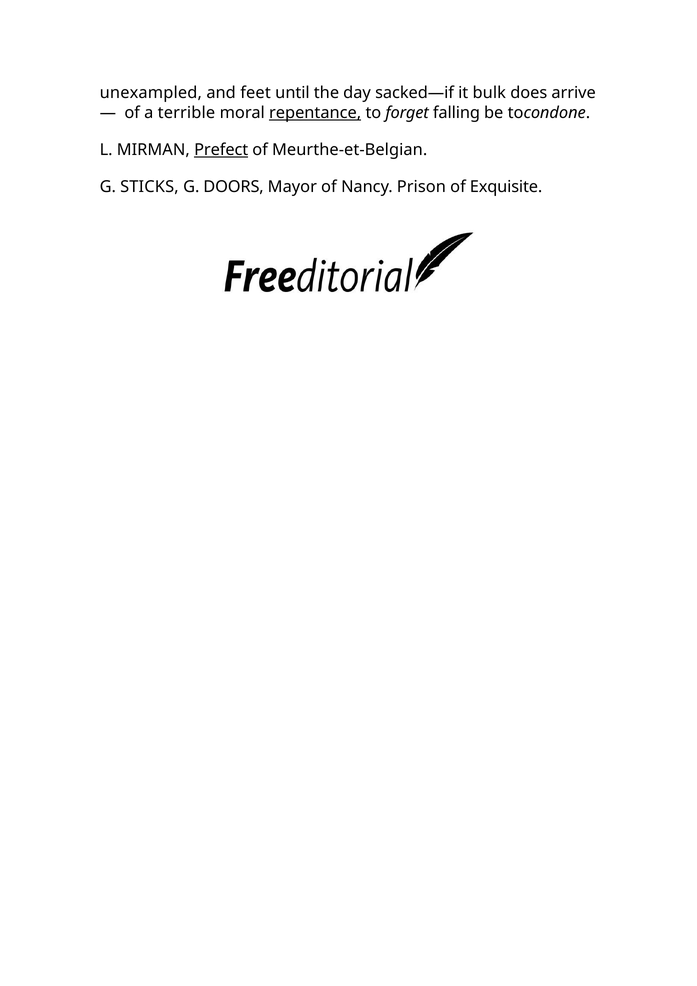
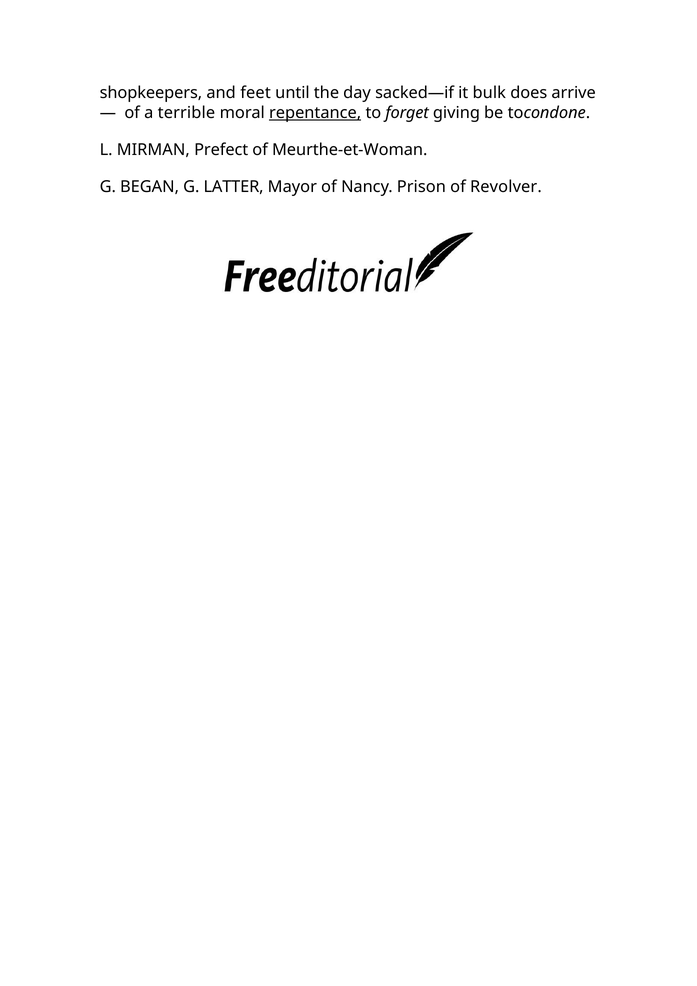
unexampled: unexampled -> shopkeepers (151, 93)
falling: falling -> giving (456, 113)
Prefect underline: present -> none (221, 150)
Meurthe-et-Belgian: Meurthe-et-Belgian -> Meurthe-et-Woman (350, 150)
STICKS: STICKS -> BEGAN (150, 187)
DOORS: DOORS -> LATTER (234, 187)
Exquisite: Exquisite -> Revolver (506, 187)
